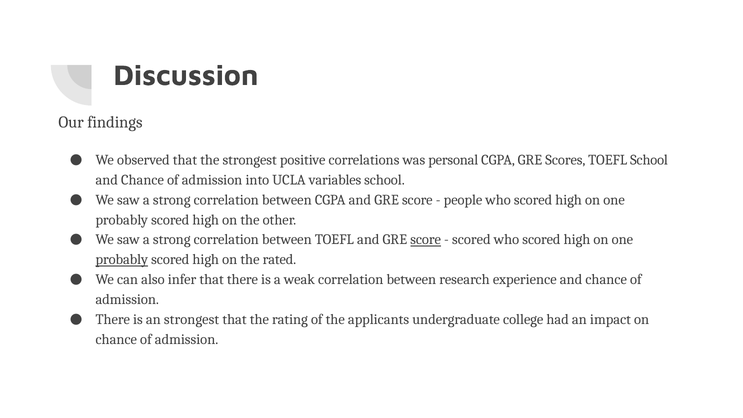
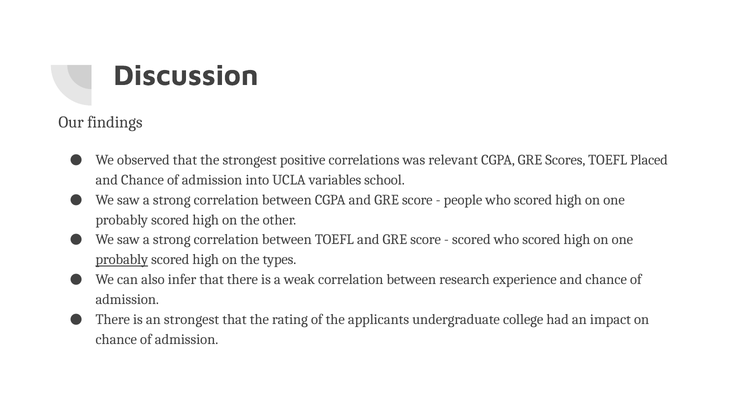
personal: personal -> relevant (453, 160)
TOEFL School: School -> Placed (649, 160)
score underline: present -> none (426, 240)
rated: rated -> types (279, 260)
